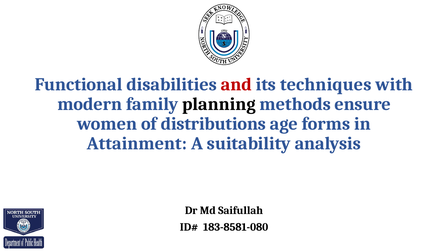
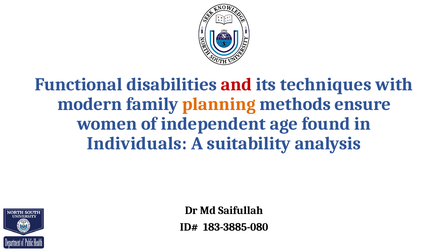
planning colour: black -> orange (219, 104)
distributions: distributions -> independent (213, 124)
forms: forms -> found (326, 124)
Attainment: Attainment -> Individuals (137, 144)
183-8581-080: 183-8581-080 -> 183-3885-080 (236, 227)
